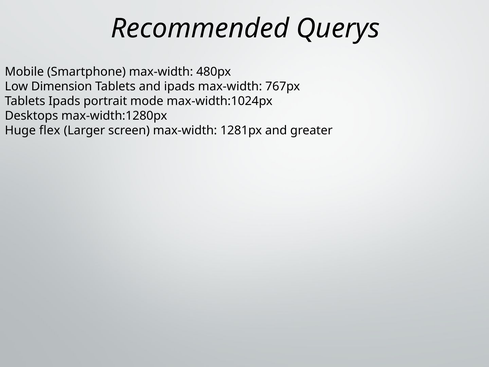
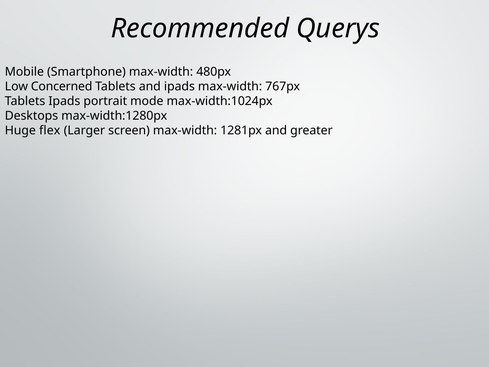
Dimension: Dimension -> Concerned (62, 86)
